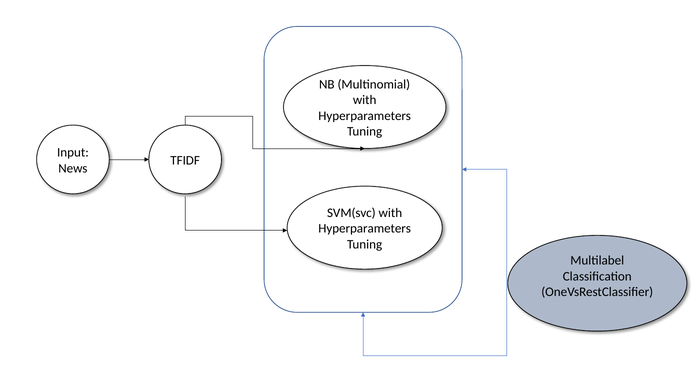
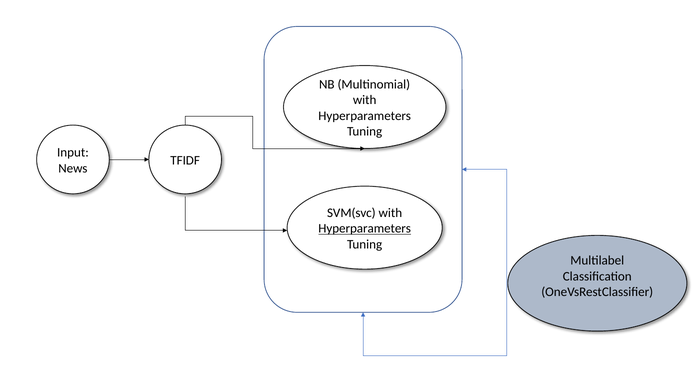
Hyperparameters underline: none -> present (365, 229)
